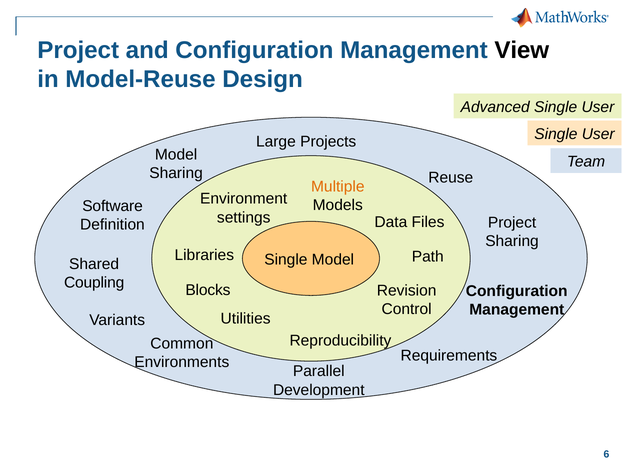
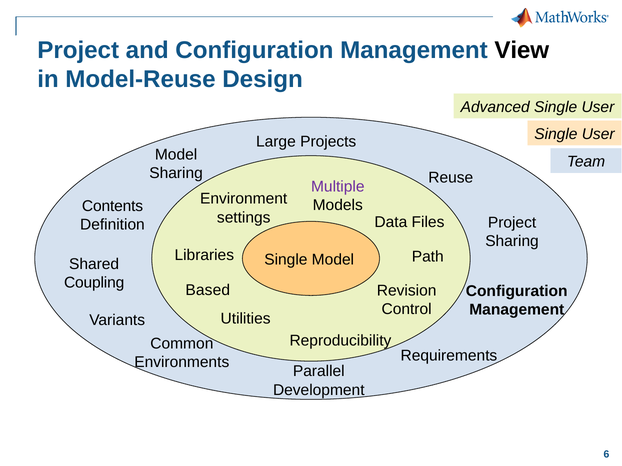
Multiple colour: orange -> purple (338, 187)
Software: Software -> Contents (113, 206)
Blocks: Blocks -> Based (208, 290)
